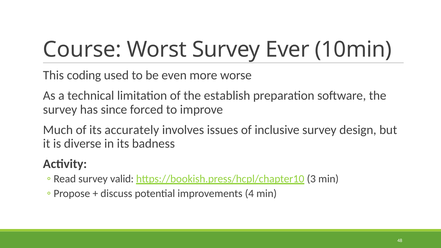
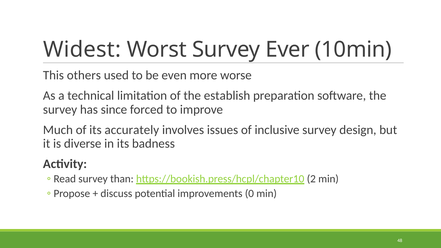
Course: Course -> Widest (82, 49)
coding: coding -> others (84, 75)
valid: valid -> than (122, 179)
3: 3 -> 2 (311, 179)
4: 4 -> 0 (249, 194)
